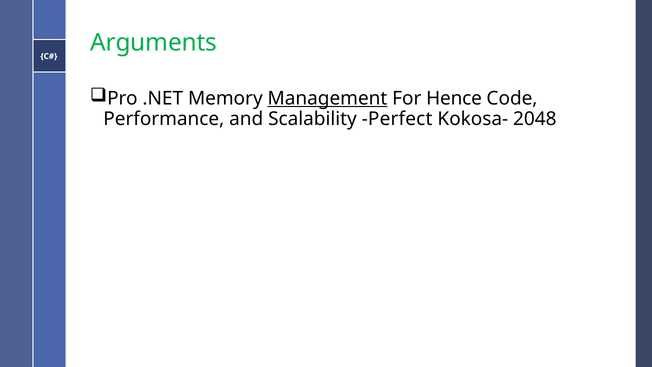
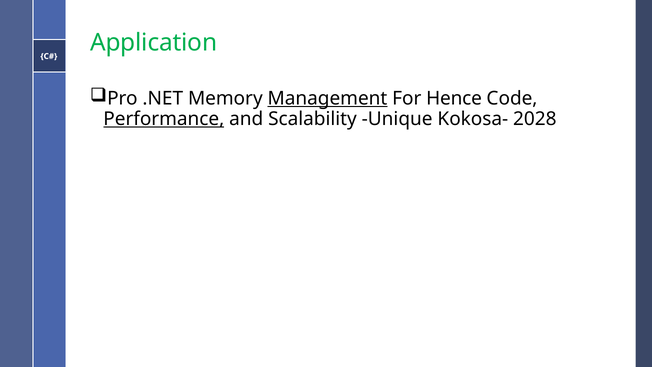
Arguments: Arguments -> Application (154, 42)
Performance underline: none -> present (164, 119)
Perfect: Perfect -> Unique (397, 119)
2048: 2048 -> 2028 (535, 119)
